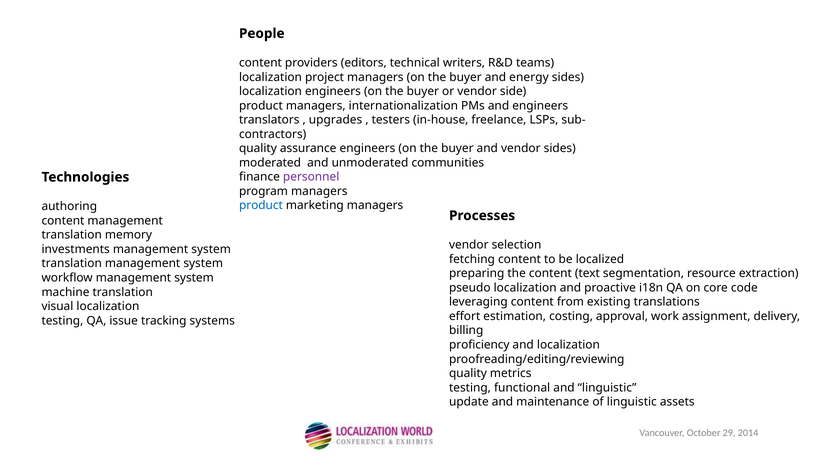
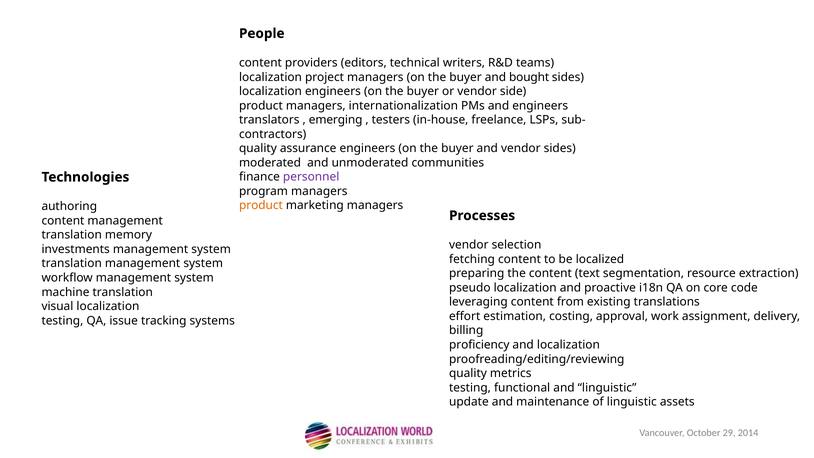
energy: energy -> bought (529, 77)
upgrades: upgrades -> emerging (336, 120)
product colour: blue -> orange (261, 205)
